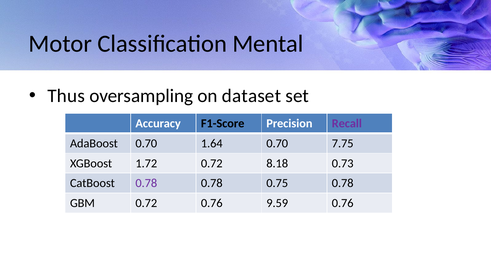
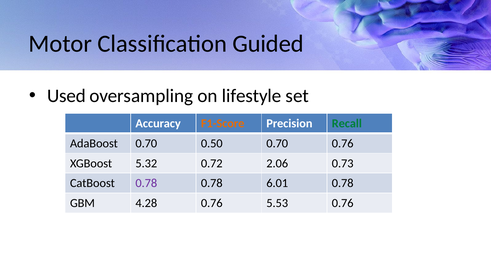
Mental: Mental -> Guided (268, 44)
Thus: Thus -> Used (66, 96)
dataset: dataset -> lifestyle (252, 96)
F1-Score colour: black -> orange (223, 124)
Recall colour: purple -> green (347, 124)
1.64: 1.64 -> 0.50 (212, 144)
0.70 7.75: 7.75 -> 0.76 (343, 144)
1.72: 1.72 -> 5.32 (146, 163)
8.18: 8.18 -> 2.06 (277, 163)
0.75: 0.75 -> 6.01 (277, 183)
GBM 0.72: 0.72 -> 4.28 (146, 203)
9.59: 9.59 -> 5.53 (277, 203)
